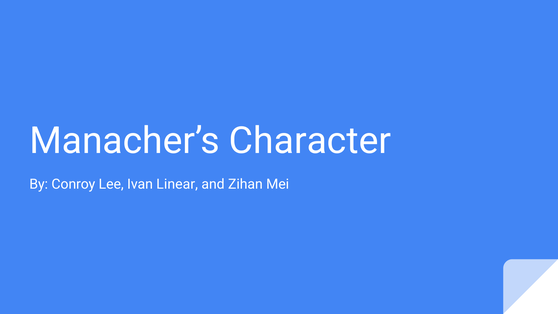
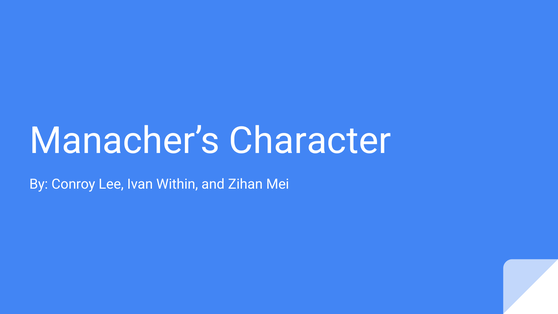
Linear: Linear -> Within (177, 184)
